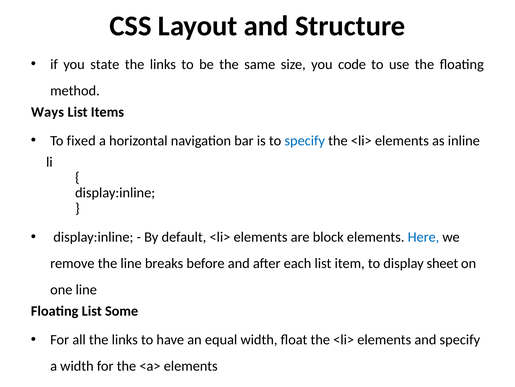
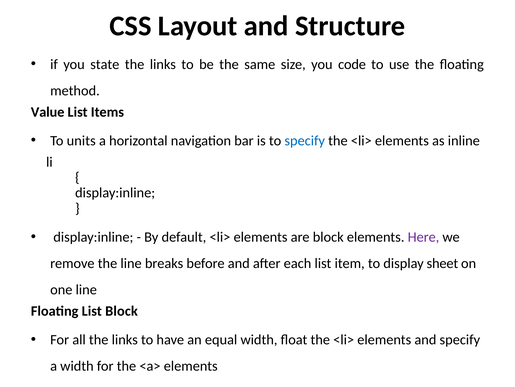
Ways: Ways -> Value (48, 112)
fixed: fixed -> units (81, 140)
Here colour: blue -> purple (423, 237)
List Some: Some -> Block (122, 310)
